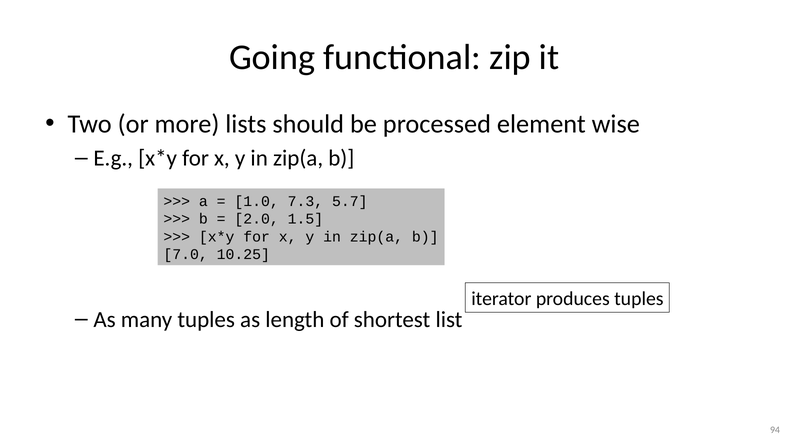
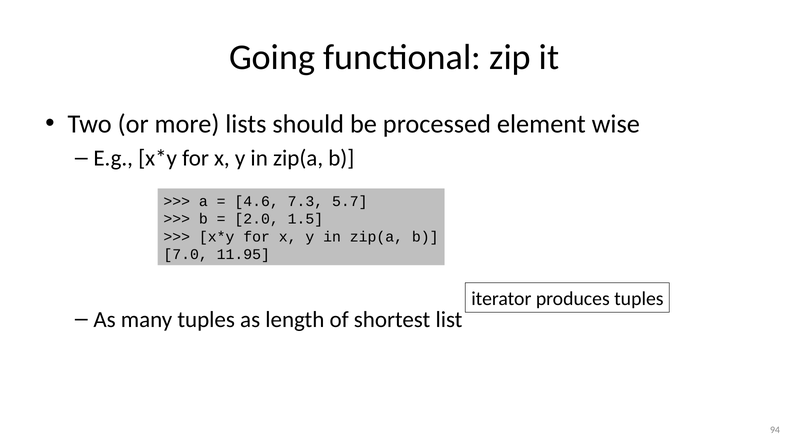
1.0: 1.0 -> 4.6 (257, 201)
10.25: 10.25 -> 11.95 (243, 254)
